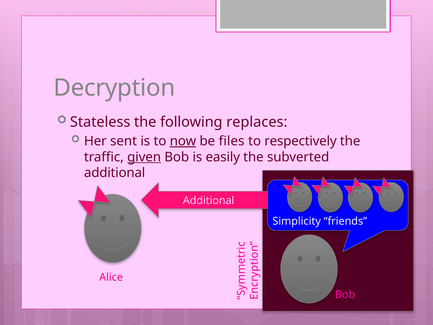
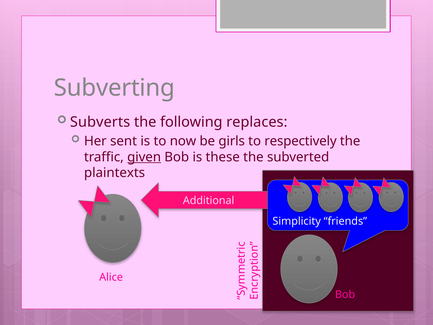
Decryption: Decryption -> Subverting (114, 88)
Stateless: Stateless -> Subverts (100, 122)
now underline: present -> none (183, 141)
files: files -> girls (232, 141)
easily: easily -> these (223, 157)
additional: additional -> plaintexts (115, 173)
